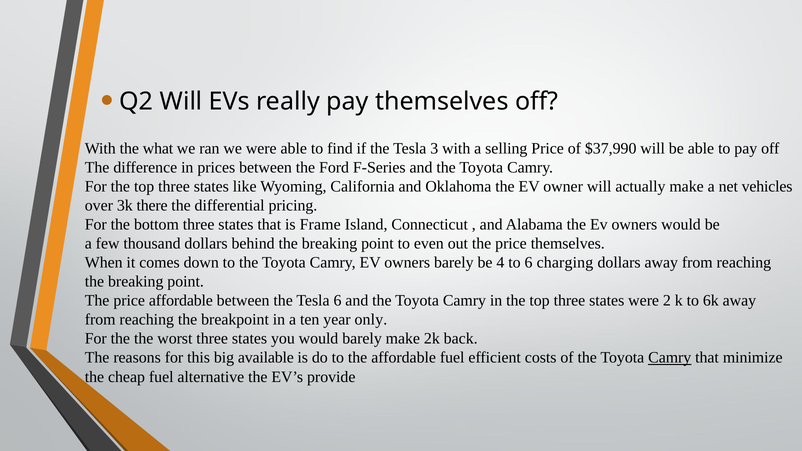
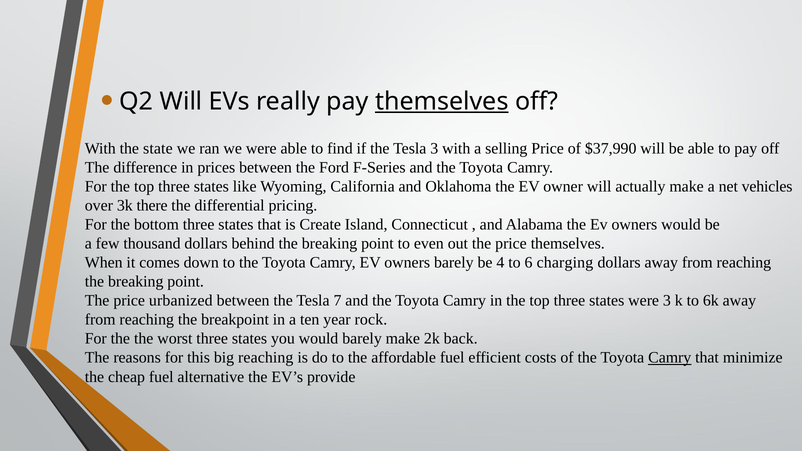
themselves underline: none -> present (442, 102)
what: what -> state (158, 148)
Frame: Frame -> Create (320, 225)
price affordable: affordable -> urbanized (181, 301)
Tesla 6: 6 -> 7 (337, 301)
were 2: 2 -> 3 (667, 301)
only: only -> rock (371, 320)
big available: available -> reaching (266, 358)
